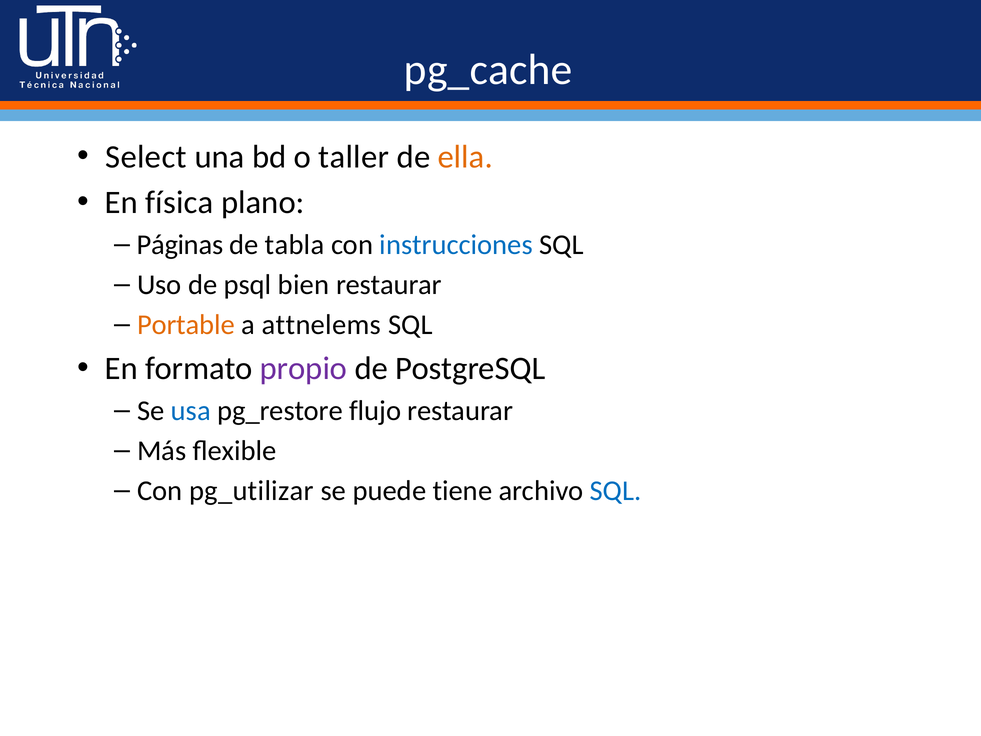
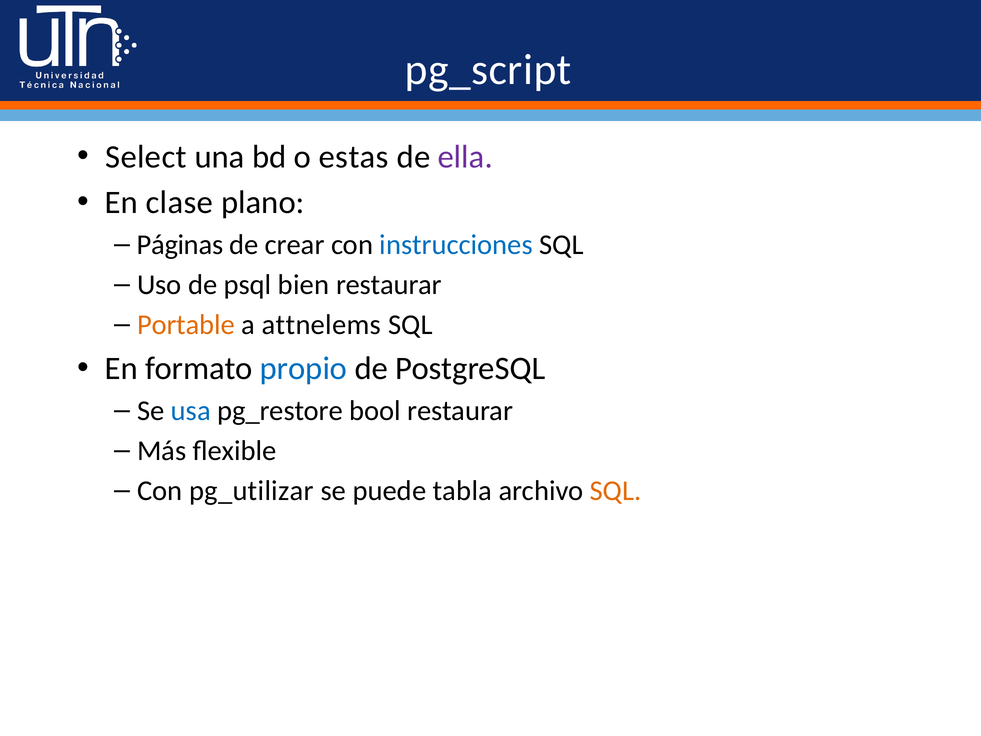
pg_cache: pg_cache -> pg_script (488, 70)
taller: taller -> estas (354, 157)
ella colour: orange -> purple (465, 157)
física: física -> clase (179, 203)
tabla: tabla -> crear (295, 245)
propio colour: purple -> blue (304, 369)
flujo: flujo -> bool (375, 411)
tiene: tiene -> tabla (462, 491)
SQL colour: blue -> orange (616, 491)
